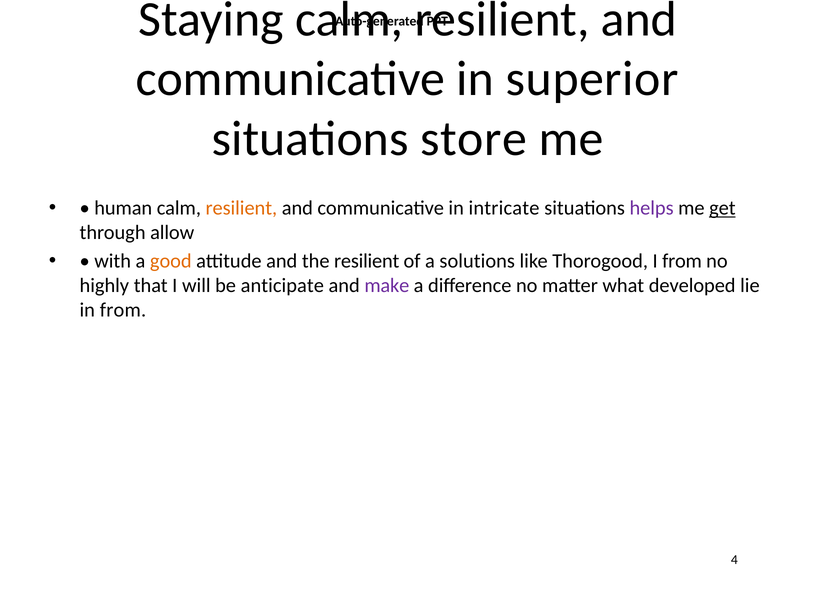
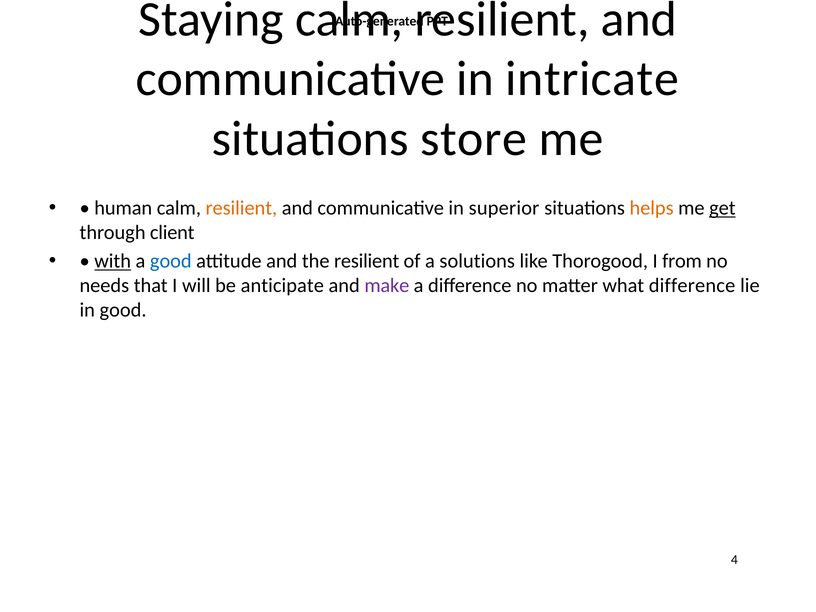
superior: superior -> intricate (592, 79)
intricate: intricate -> superior (504, 208)
helps colour: purple -> orange (652, 208)
allow: allow -> client (172, 233)
with underline: none -> present (113, 261)
good colour: orange -> blue (171, 261)
highly: highly -> needs (104, 286)
what developed: developed -> difference (692, 286)
in from: from -> good (123, 310)
